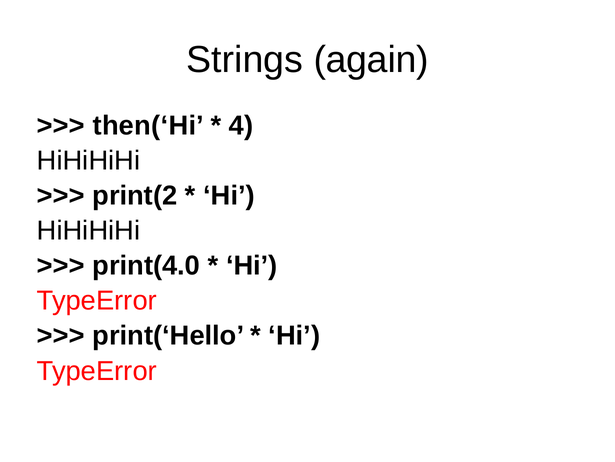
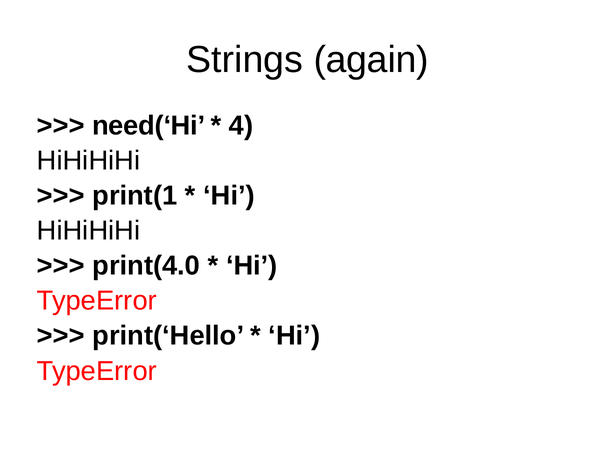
then(‘Hi: then(‘Hi -> need(‘Hi (149, 125)
print(2: print(2 -> print(1 (135, 195)
